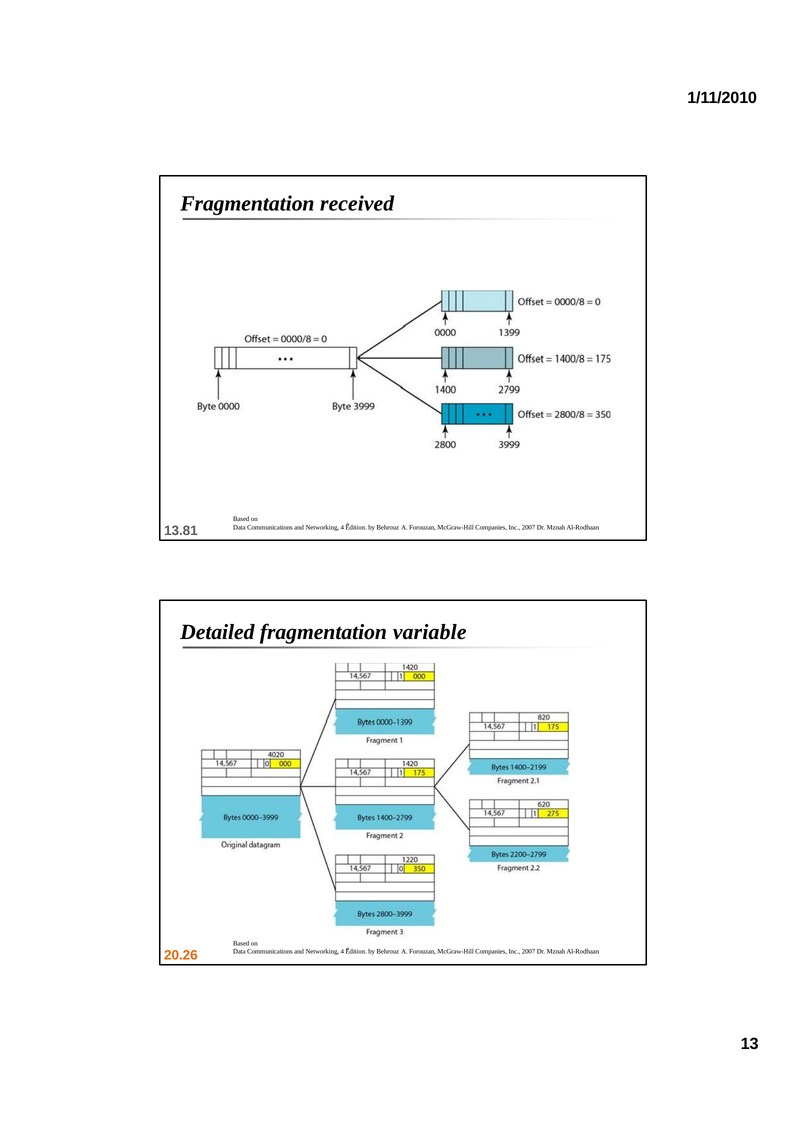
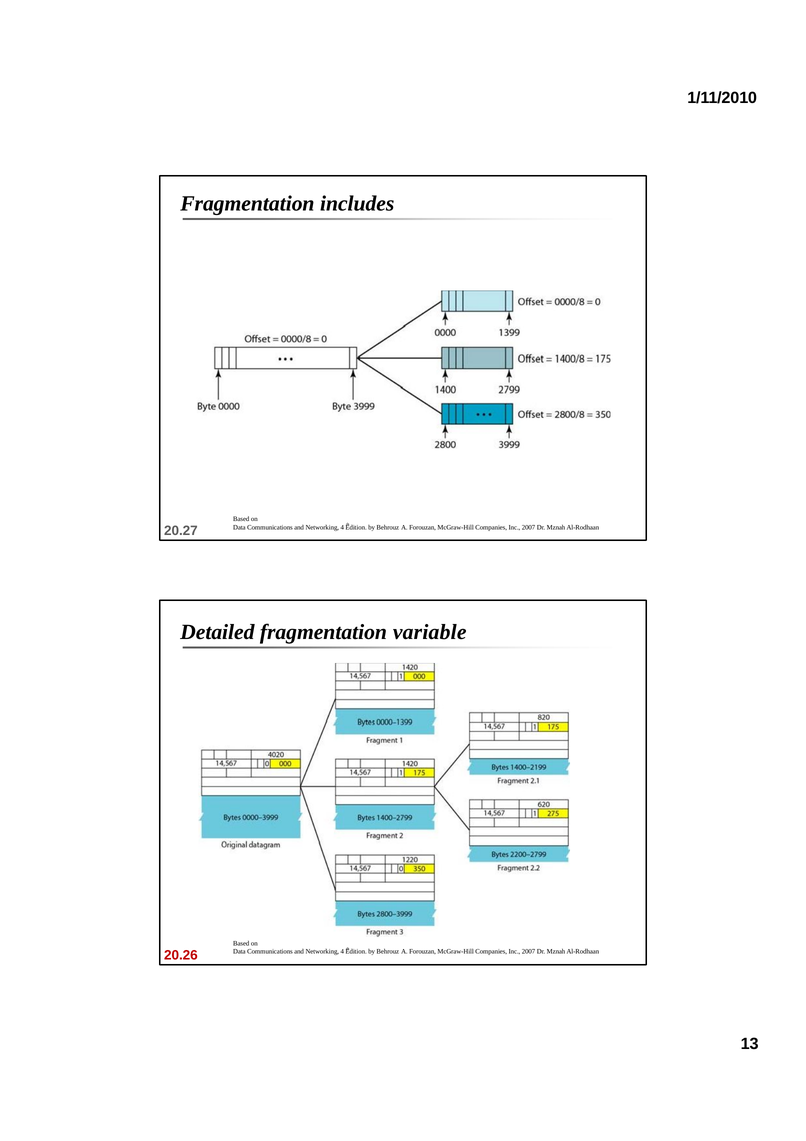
received: received -> includes (357, 203)
13.81: 13.81 -> 20.27 (181, 531)
20.26 colour: orange -> red (181, 955)
